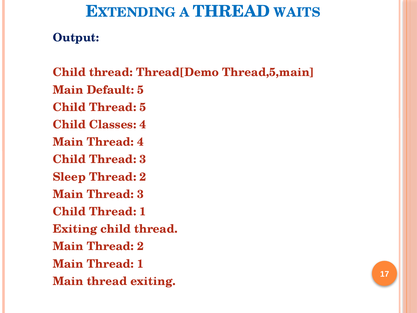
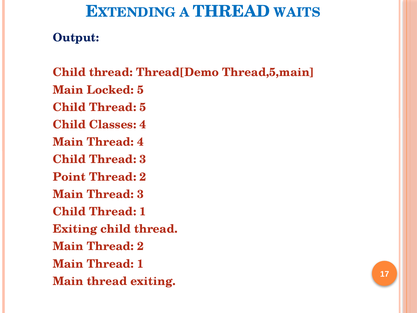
Default: Default -> Locked (110, 90)
Sleep: Sleep -> Point (69, 177)
